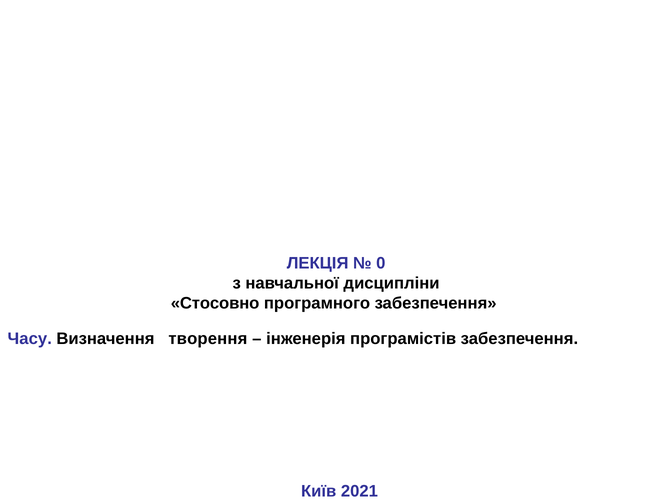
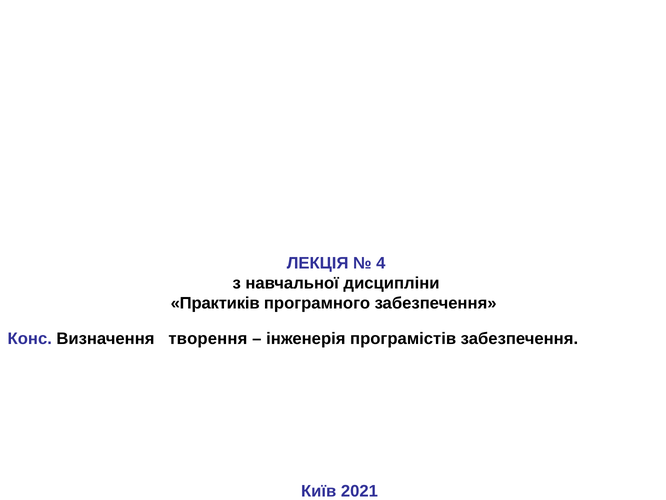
0: 0 -> 4 (381, 263)
Стосовно: Стосовно -> Практиків (215, 303)
Часу: Часу -> Конс (30, 338)
